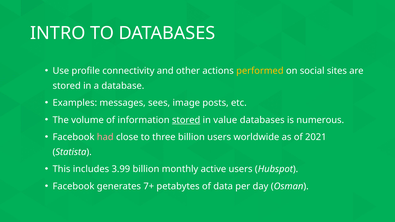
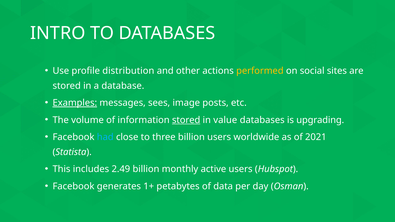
connectivity: connectivity -> distribution (128, 71)
Examples underline: none -> present (75, 103)
numerous: numerous -> upgrading (320, 120)
had colour: pink -> light blue (105, 137)
3.99: 3.99 -> 2.49 (121, 169)
7+: 7+ -> 1+ (149, 186)
